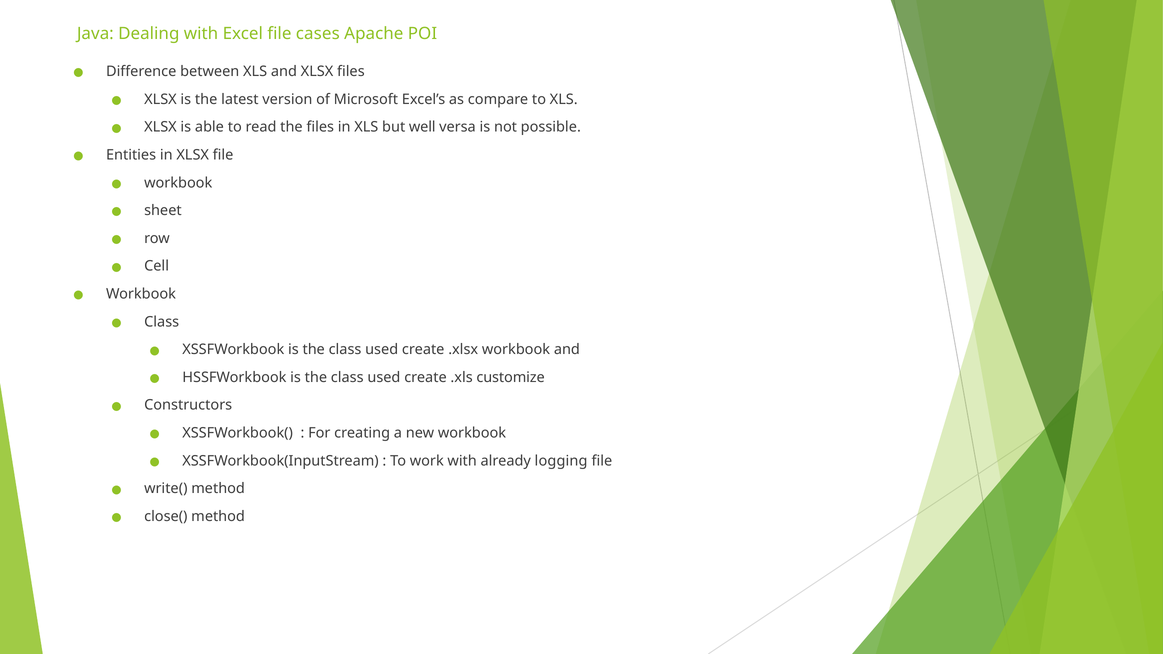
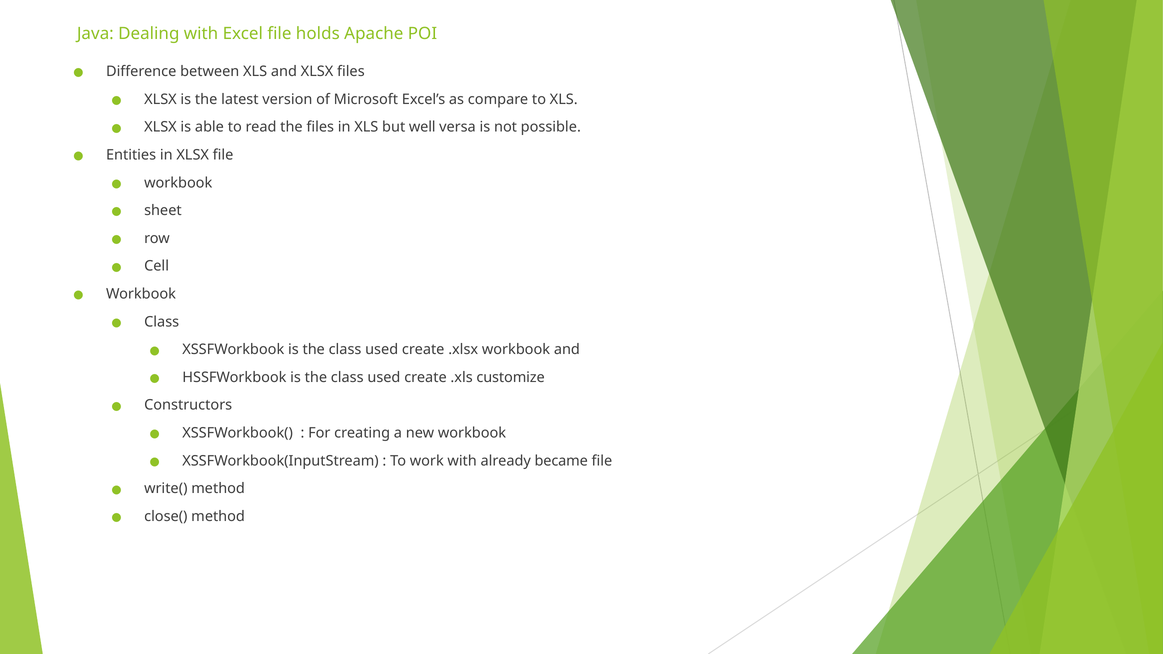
cases: cases -> holds (318, 34)
logging: logging -> became (561, 461)
